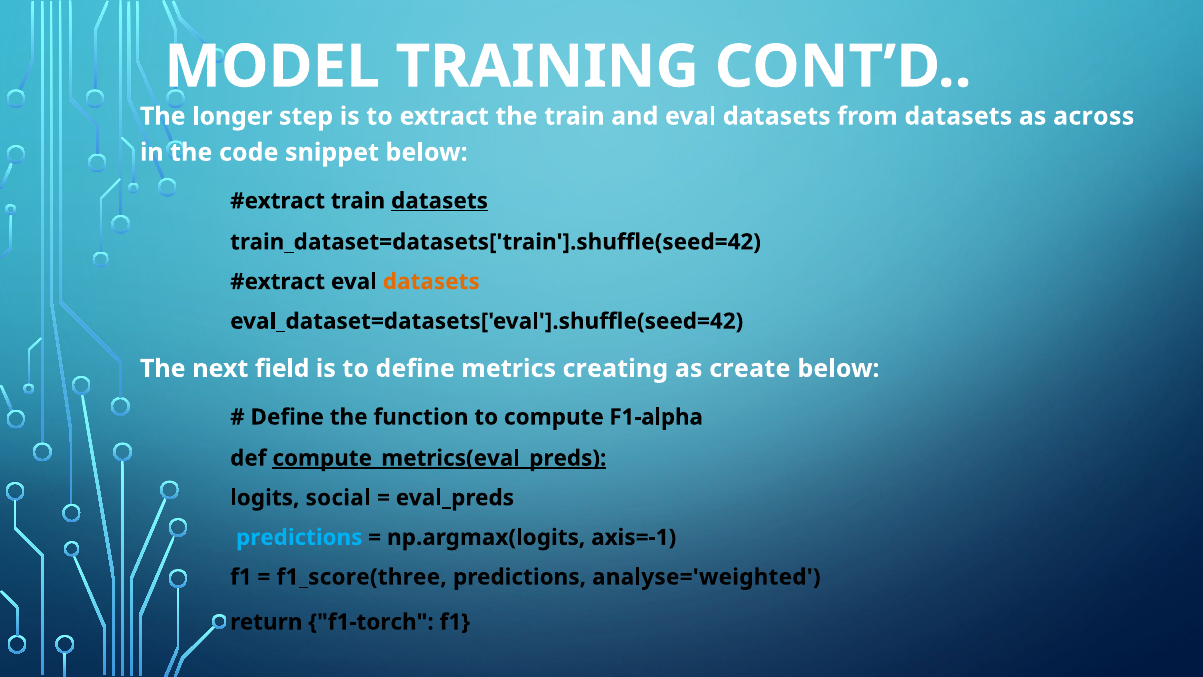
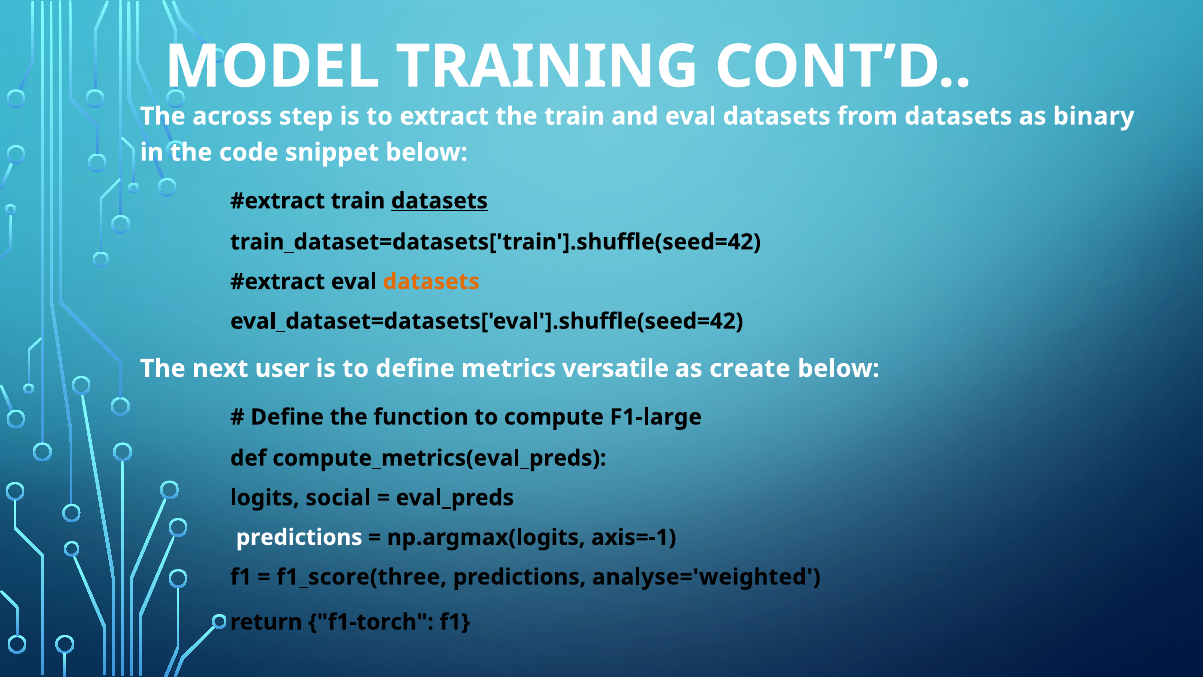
longer: longer -> across (232, 116)
across: across -> binary (1094, 116)
field: field -> user (282, 368)
creating: creating -> versatile (616, 368)
F1-alpha: F1-alpha -> F1-large (656, 417)
compute_metrics(eval_preds underline: present -> none (439, 458)
predictions colour: light blue -> white (299, 537)
